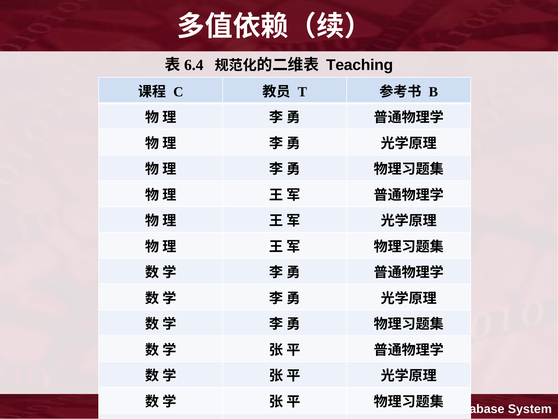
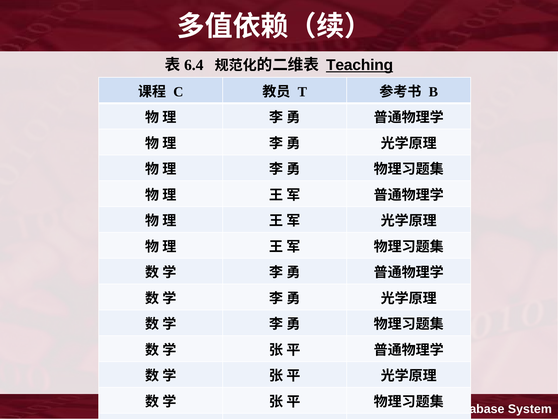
Teaching underline: none -> present (360, 65)
